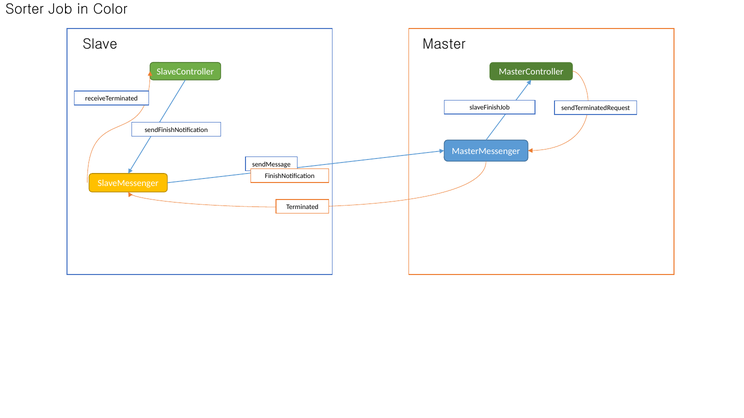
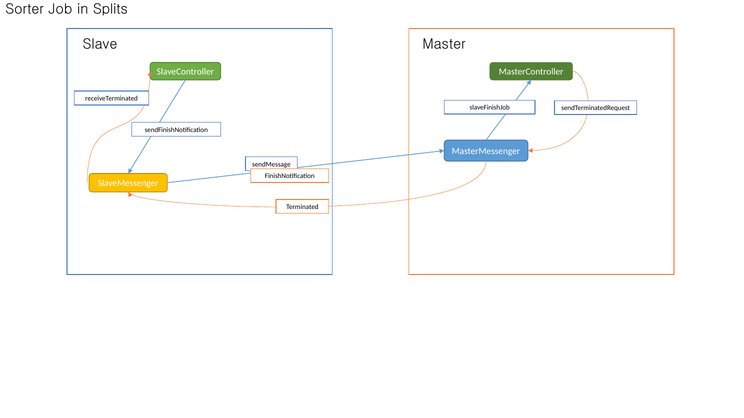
Color: Color -> Splits (110, 9)
